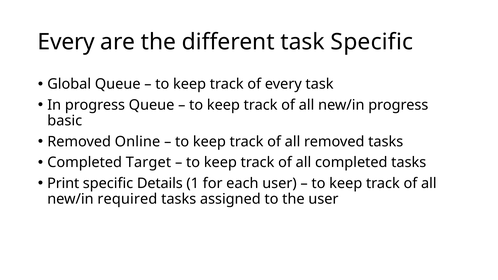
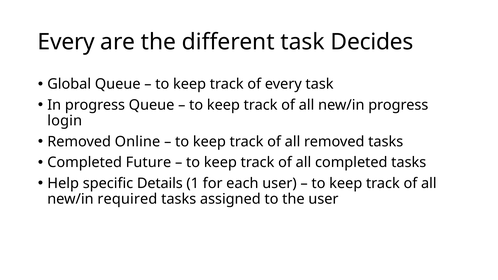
task Specific: Specific -> Decides (372, 42)
basic: basic -> login (65, 121)
Target: Target -> Future (148, 163)
Print: Print -> Help (63, 183)
